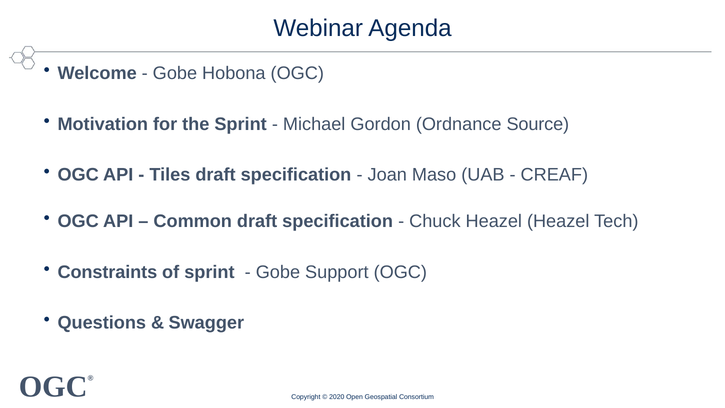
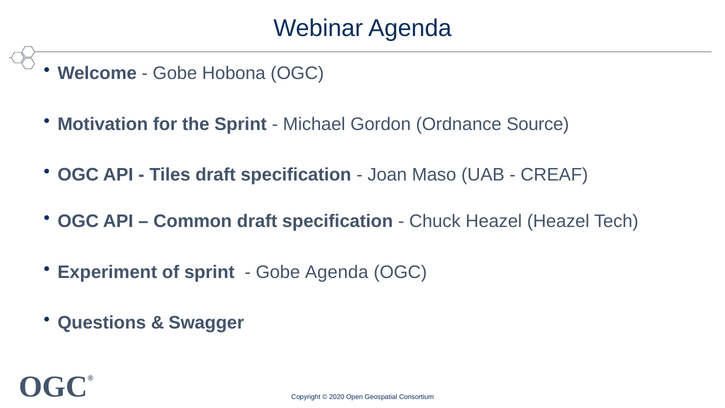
Constraints: Constraints -> Experiment (107, 272)
Gobe Support: Support -> Agenda (337, 272)
